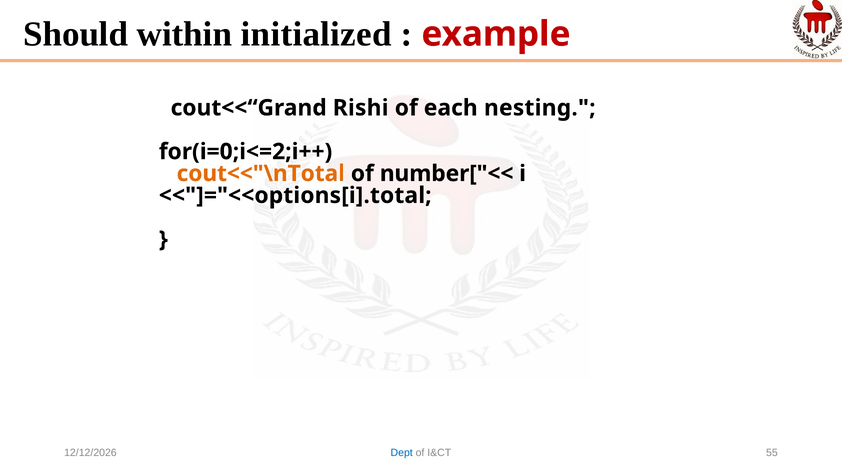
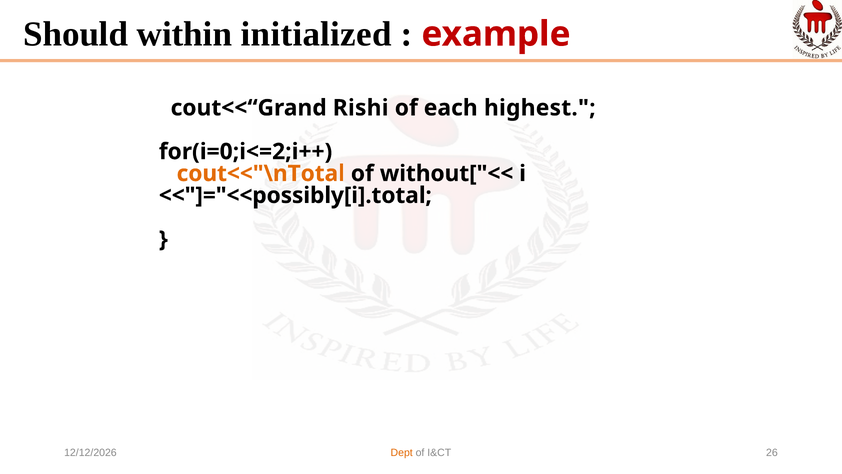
nesting: nesting -> highest (540, 108)
number["<<: number["<< -> without["<< (447, 173)
<<"]="<<options[i].total: <<"]="<<options[i].total -> <<"]="<<possibly[i].total (295, 195)
Dept colour: blue -> orange (402, 452)
55: 55 -> 26 (772, 452)
